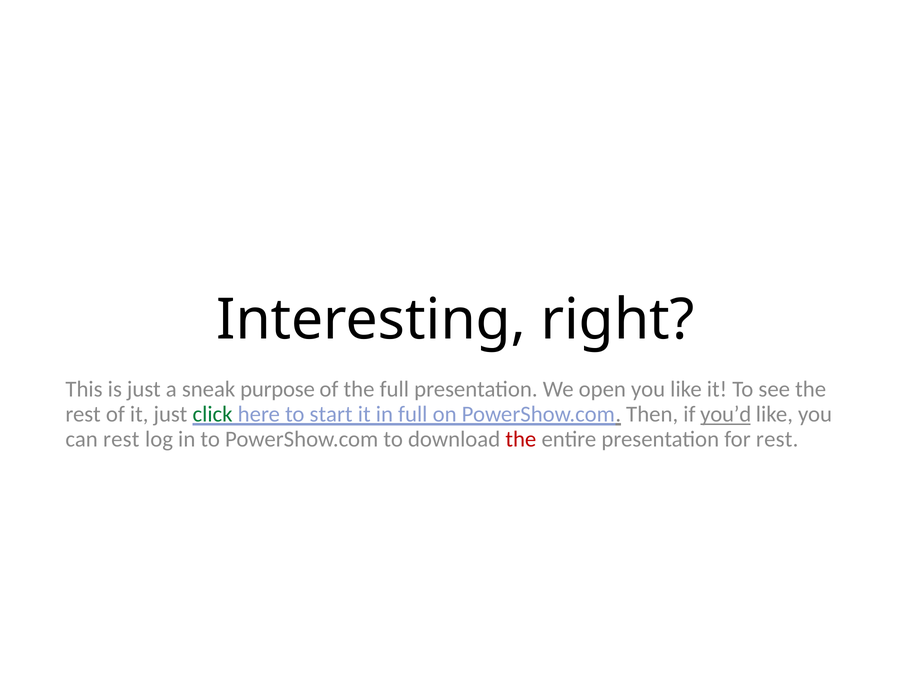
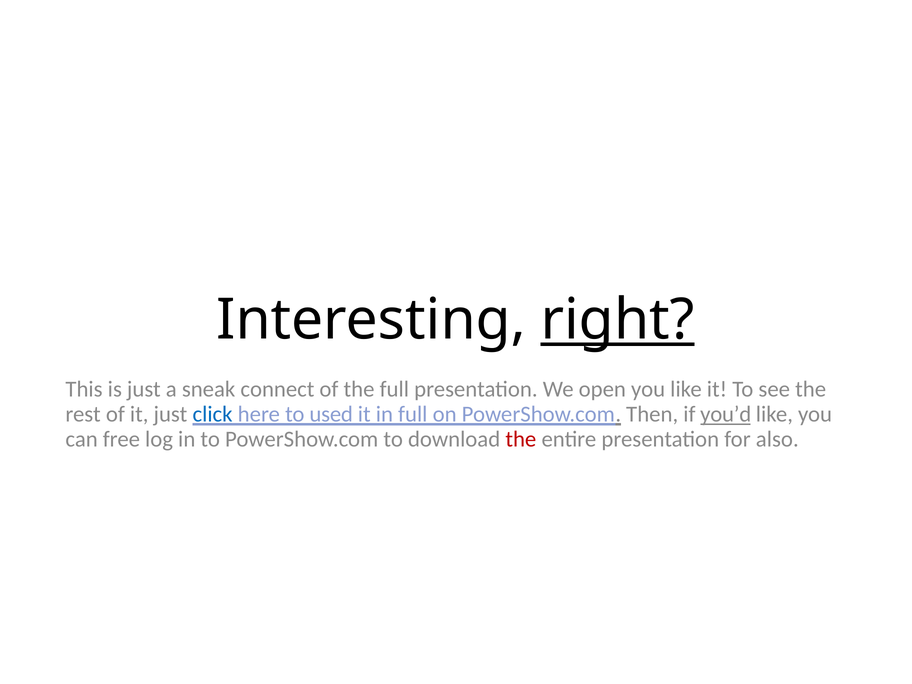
right underline: none -> present (618, 320)
purpose: purpose -> connect (277, 389)
click colour: green -> blue (213, 414)
start: start -> used (331, 414)
can rest: rest -> free (121, 439)
for rest: rest -> also (777, 439)
